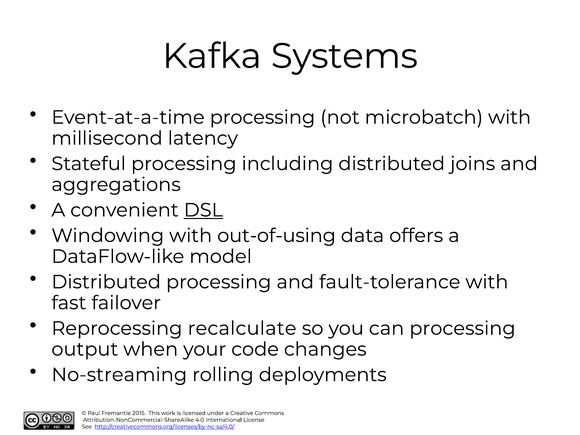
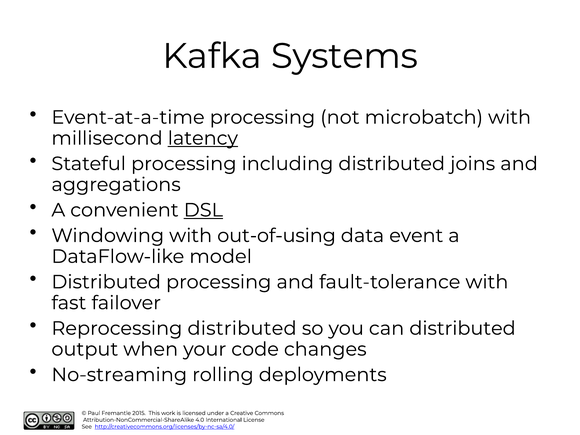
latency underline: none -> present (203, 138)
offers: offers -> event (416, 236)
Reprocessing recalculate: recalculate -> distributed (242, 328)
can processing: processing -> distributed (463, 328)
